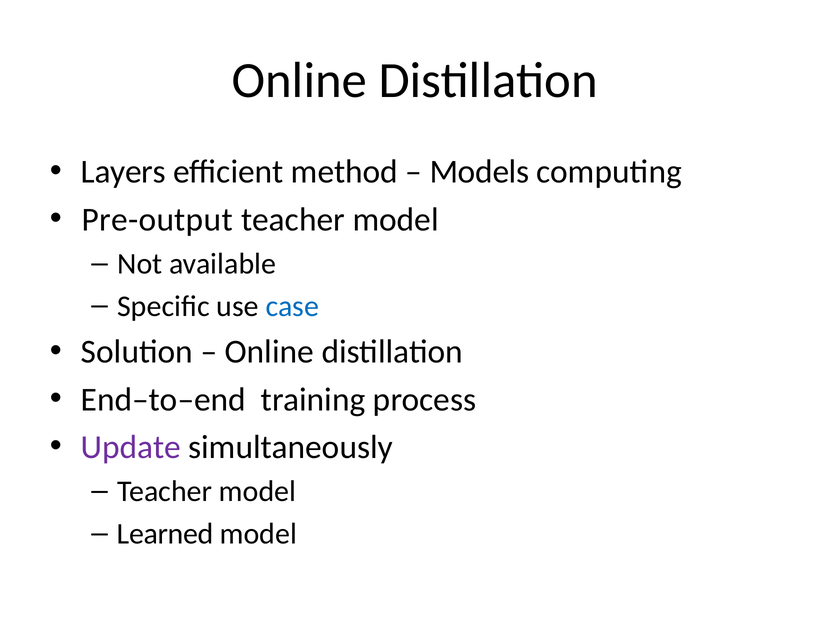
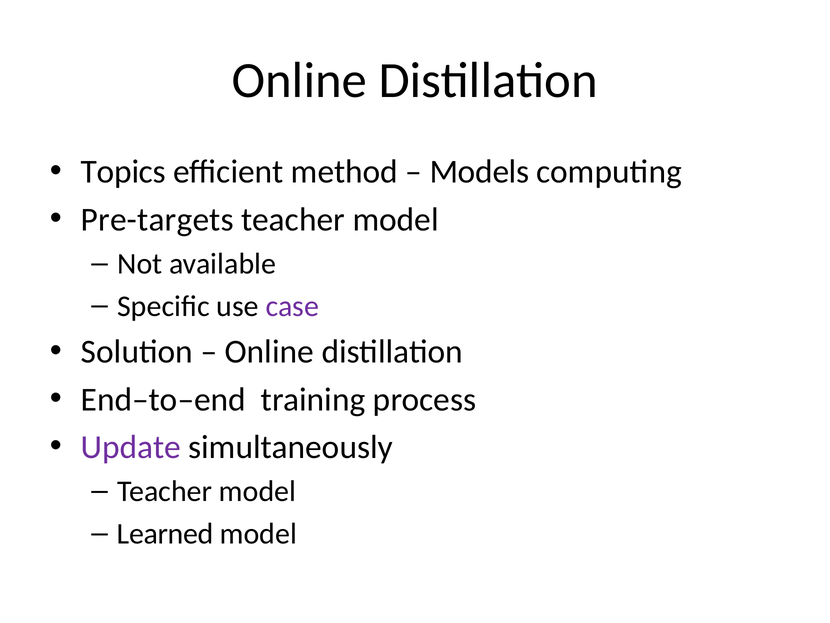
Layers: Layers -> Topics (123, 172)
Pre-output: Pre-output -> Pre-targets (157, 219)
case colour: blue -> purple (292, 306)
